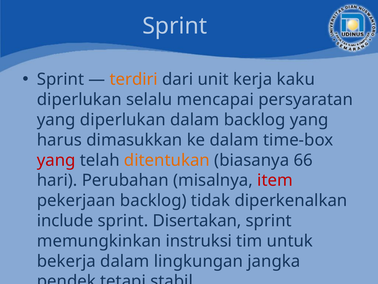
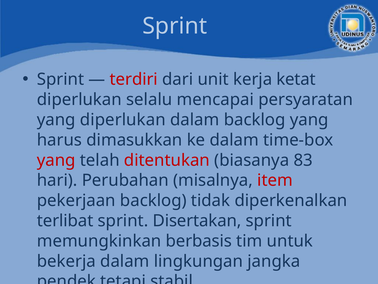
terdiri colour: orange -> red (134, 79)
kaku: kaku -> ketat (296, 79)
ditentukan colour: orange -> red (167, 160)
66: 66 -> 83 (303, 160)
include: include -> terlibat (65, 220)
instruksi: instruksi -> berbasis (199, 241)
